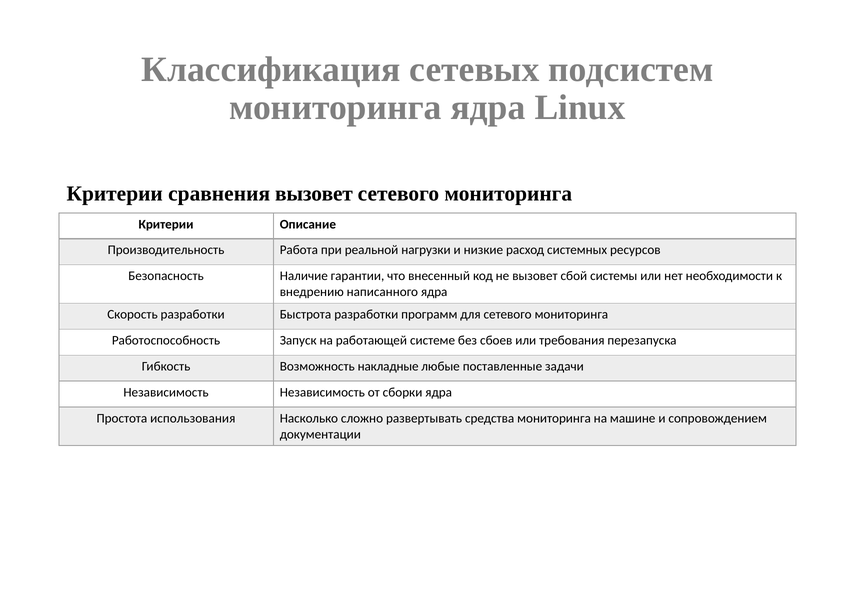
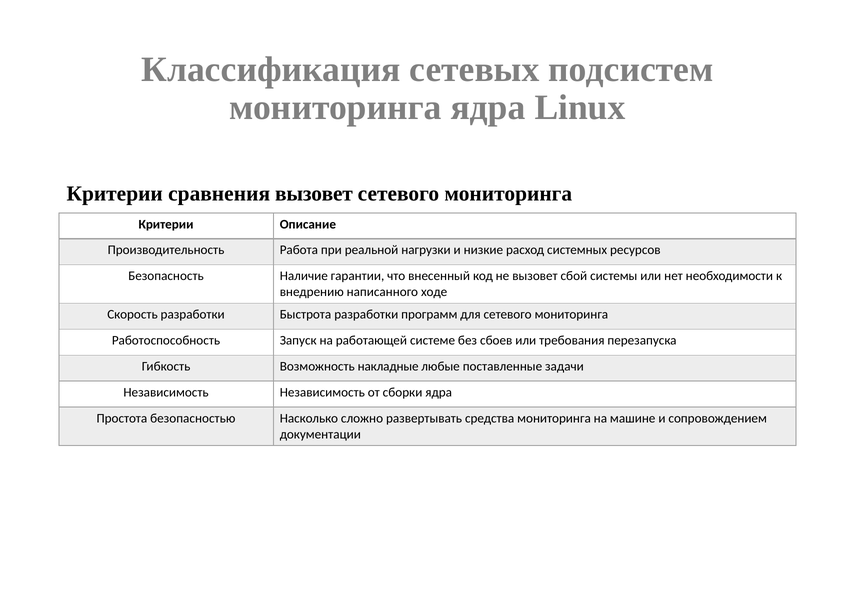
написанного ядра: ядра -> ходе (434, 292)
использования: использования -> безопасностью (193, 418)
